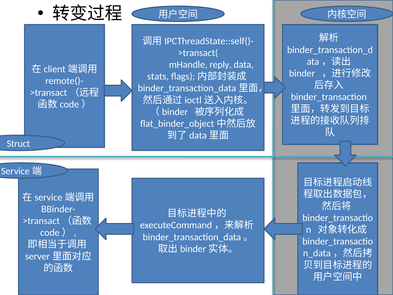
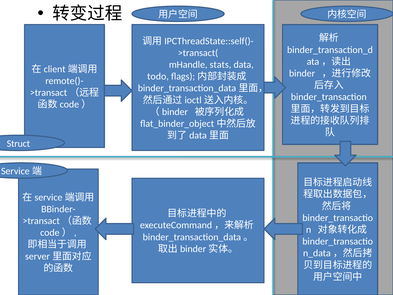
reply: reply -> stats (220, 65)
stats: stats -> todo (158, 76)
